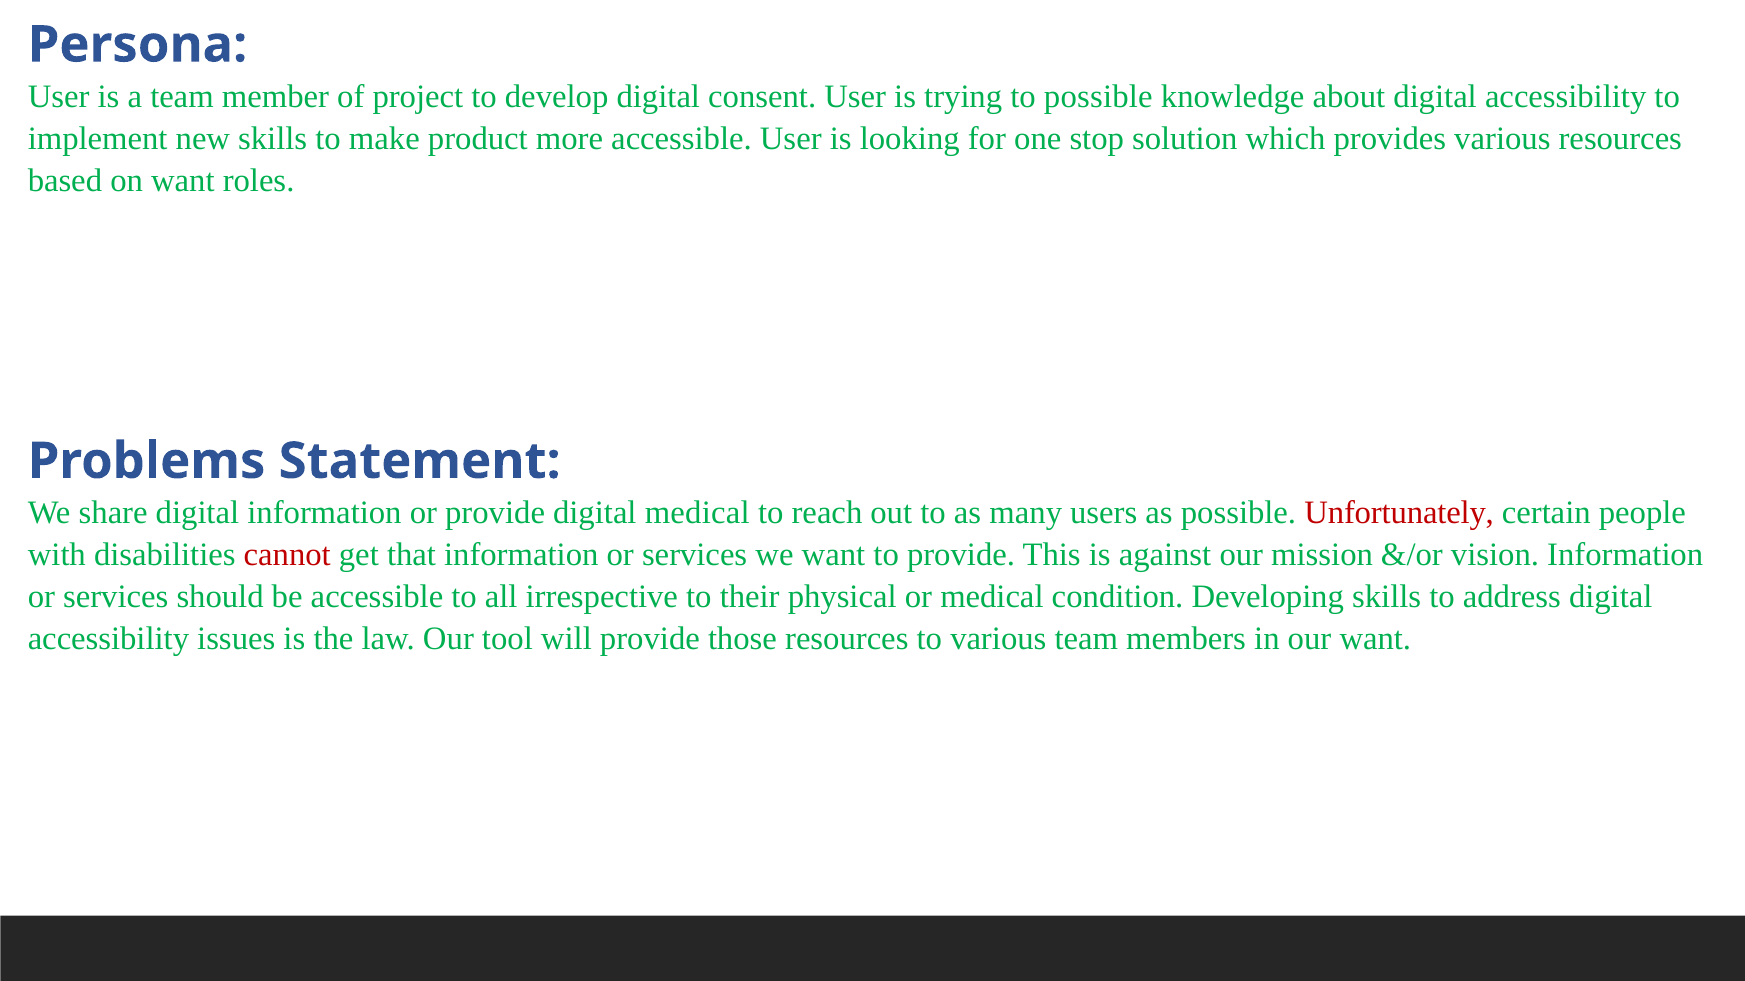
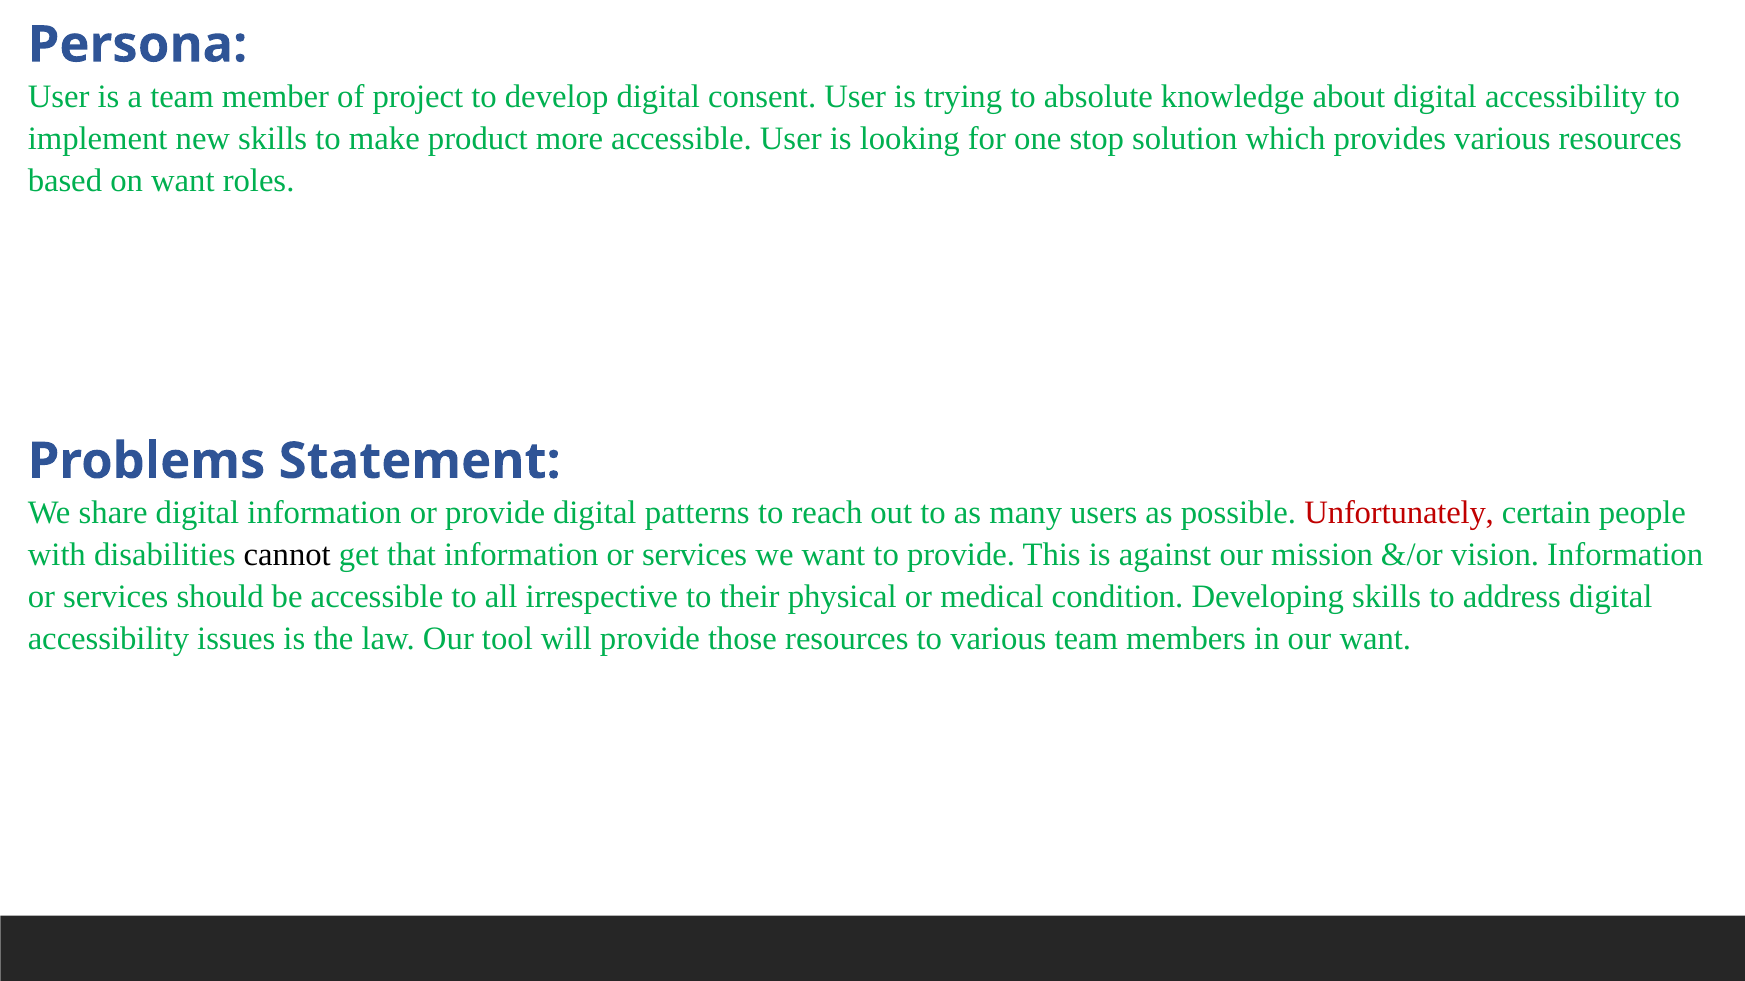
to possible: possible -> absolute (1098, 96)
digital medical: medical -> patterns (697, 513)
cannot colour: red -> black (287, 555)
